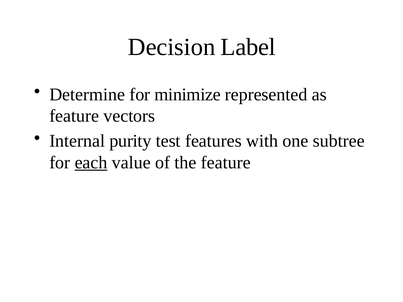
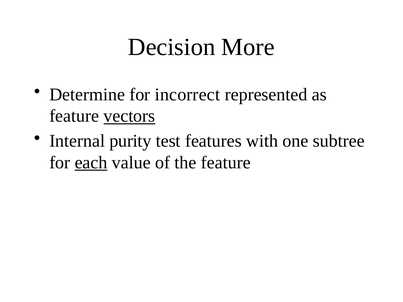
Label: Label -> More (248, 47)
minimize: minimize -> incorrect (187, 95)
vectors underline: none -> present (129, 116)
